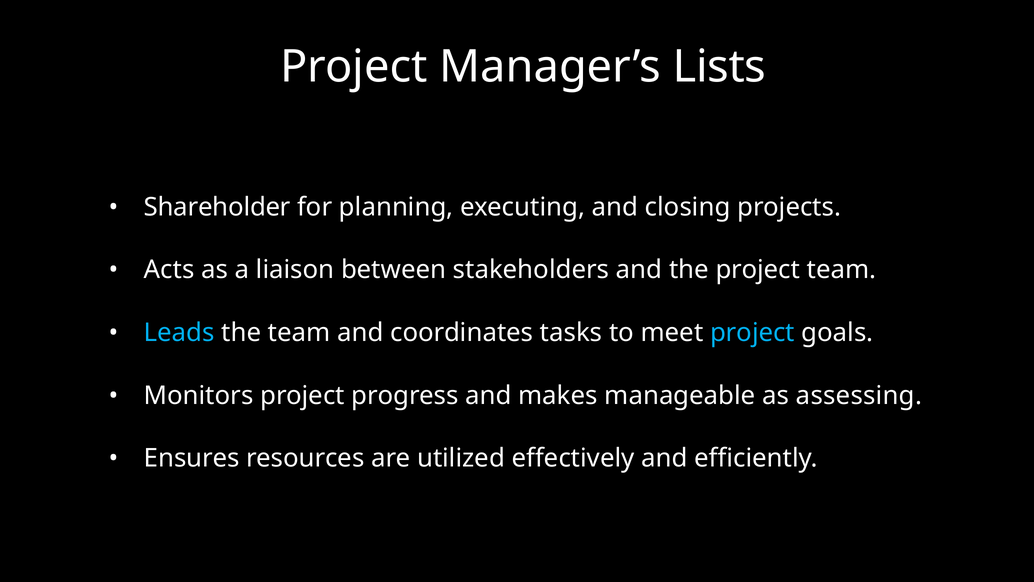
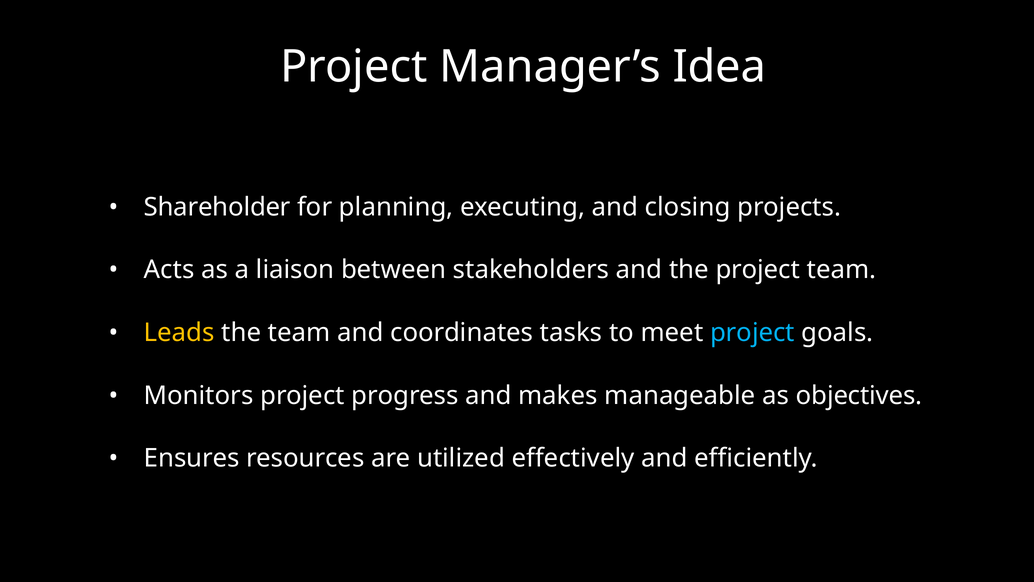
Lists: Lists -> Idea (719, 67)
Leads colour: light blue -> yellow (179, 332)
assessing: assessing -> objectives (859, 395)
